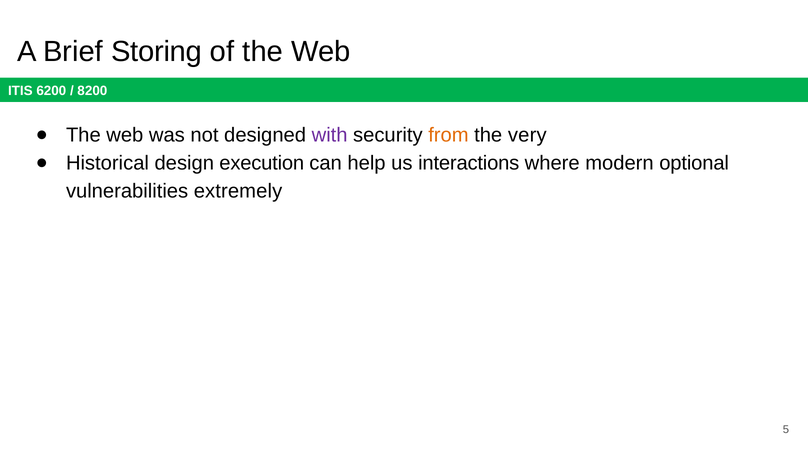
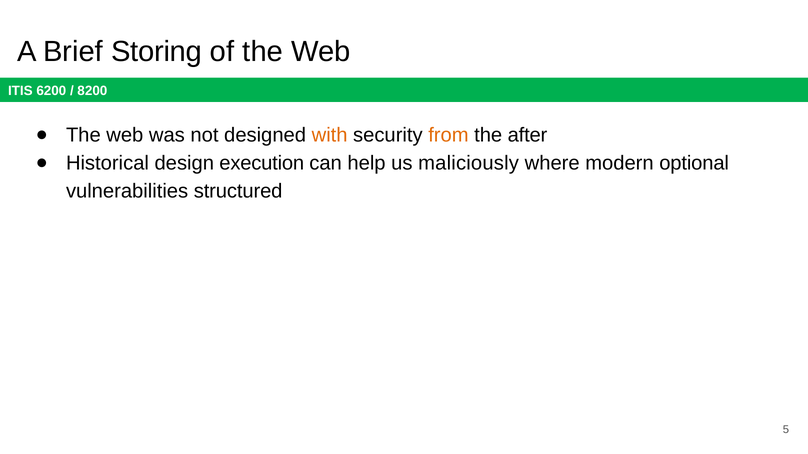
with colour: purple -> orange (330, 135)
very: very -> after (527, 135)
interactions: interactions -> maliciously (469, 163)
extremely: extremely -> structured (238, 191)
